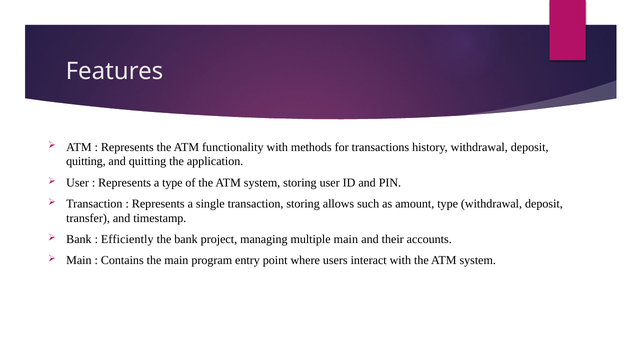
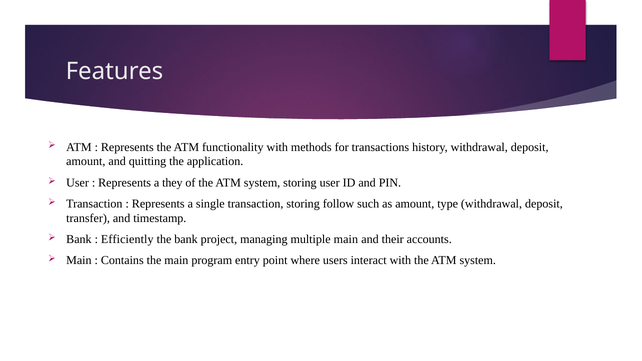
quitting: quitting -> amount (86, 162)
a type: type -> they (172, 183)
allows: allows -> follow (338, 204)
